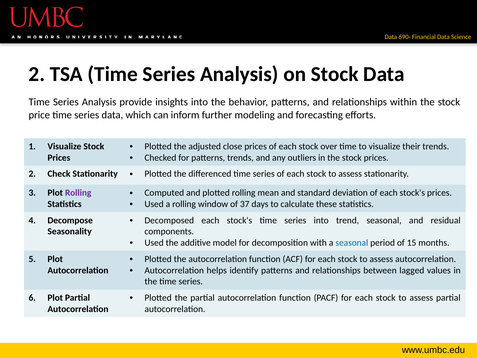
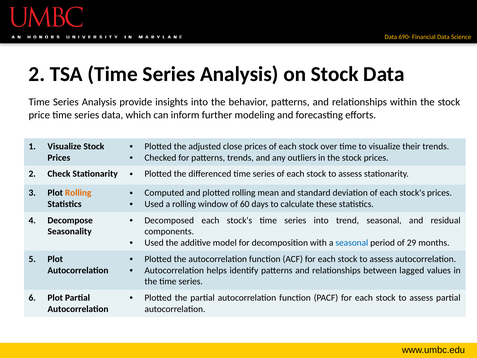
Rolling colour: purple -> orange (78, 193)
37: 37 -> 60 (245, 204)
15: 15 -> 29 (412, 243)
